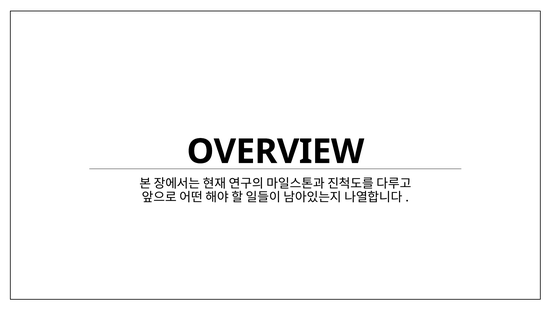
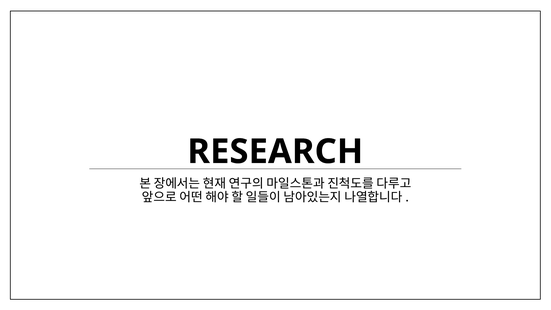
OVERVIEW: OVERVIEW -> RESEARCH (275, 152)
